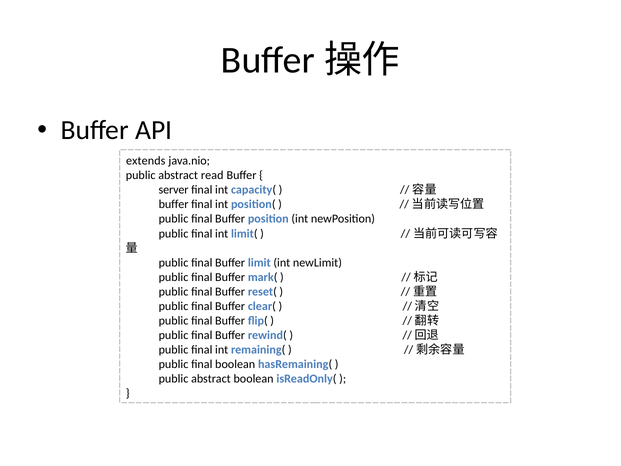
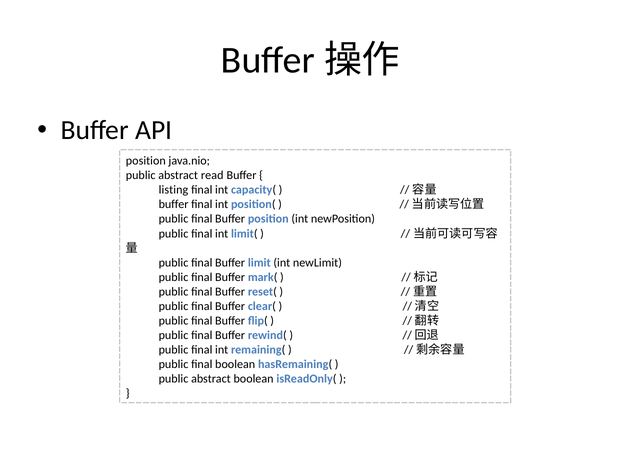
extends: extends -> position (146, 161)
server: server -> listing (173, 190)
